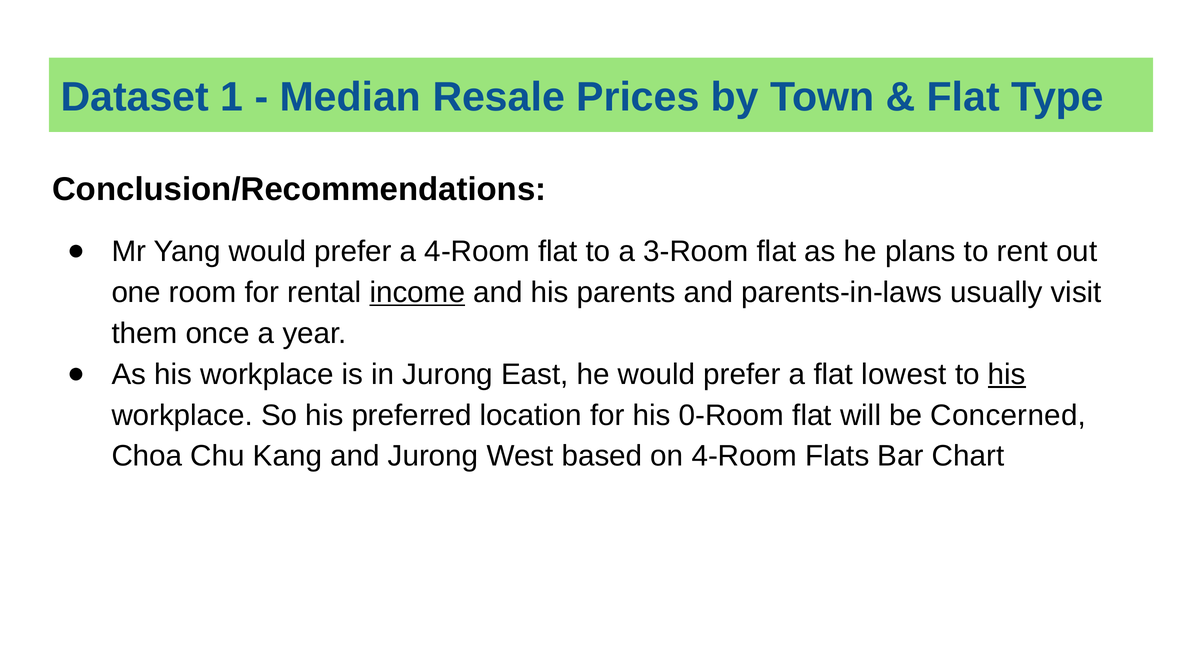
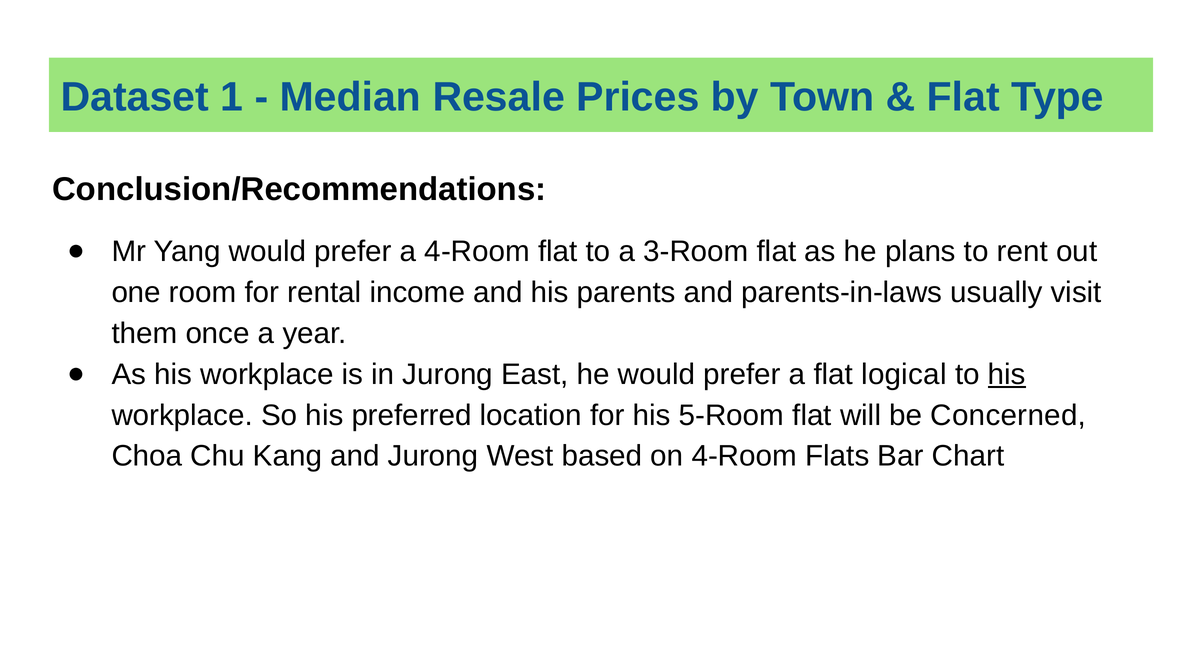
income underline: present -> none (417, 292)
lowest: lowest -> logical (904, 374)
0-Room: 0-Room -> 5-Room (731, 415)
